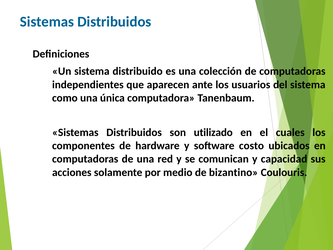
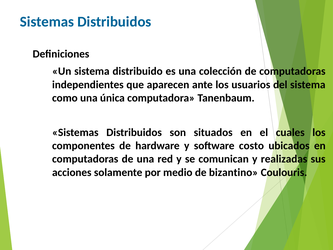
utilizado: utilizado -> situados (213, 132)
capacidad: capacidad -> realizadas (284, 159)
